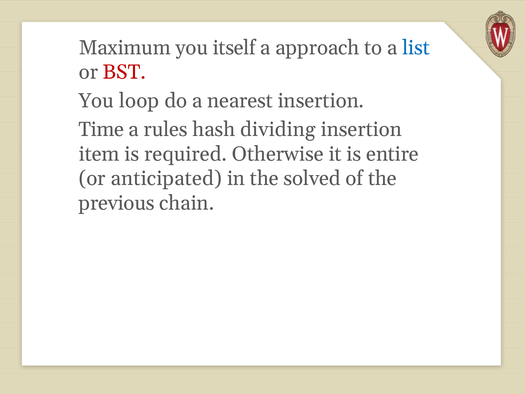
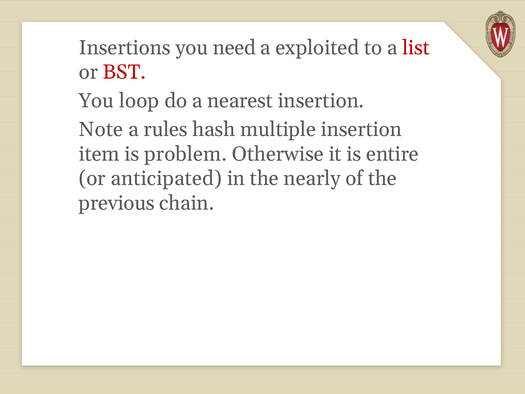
Maximum: Maximum -> Insertions (125, 48)
itself: itself -> need (234, 48)
approach: approach -> exploited (317, 48)
list colour: blue -> red (416, 48)
Time: Time -> Note (101, 129)
dividing: dividing -> multiple (278, 129)
required: required -> problem (185, 154)
solved: solved -> nearly (312, 178)
